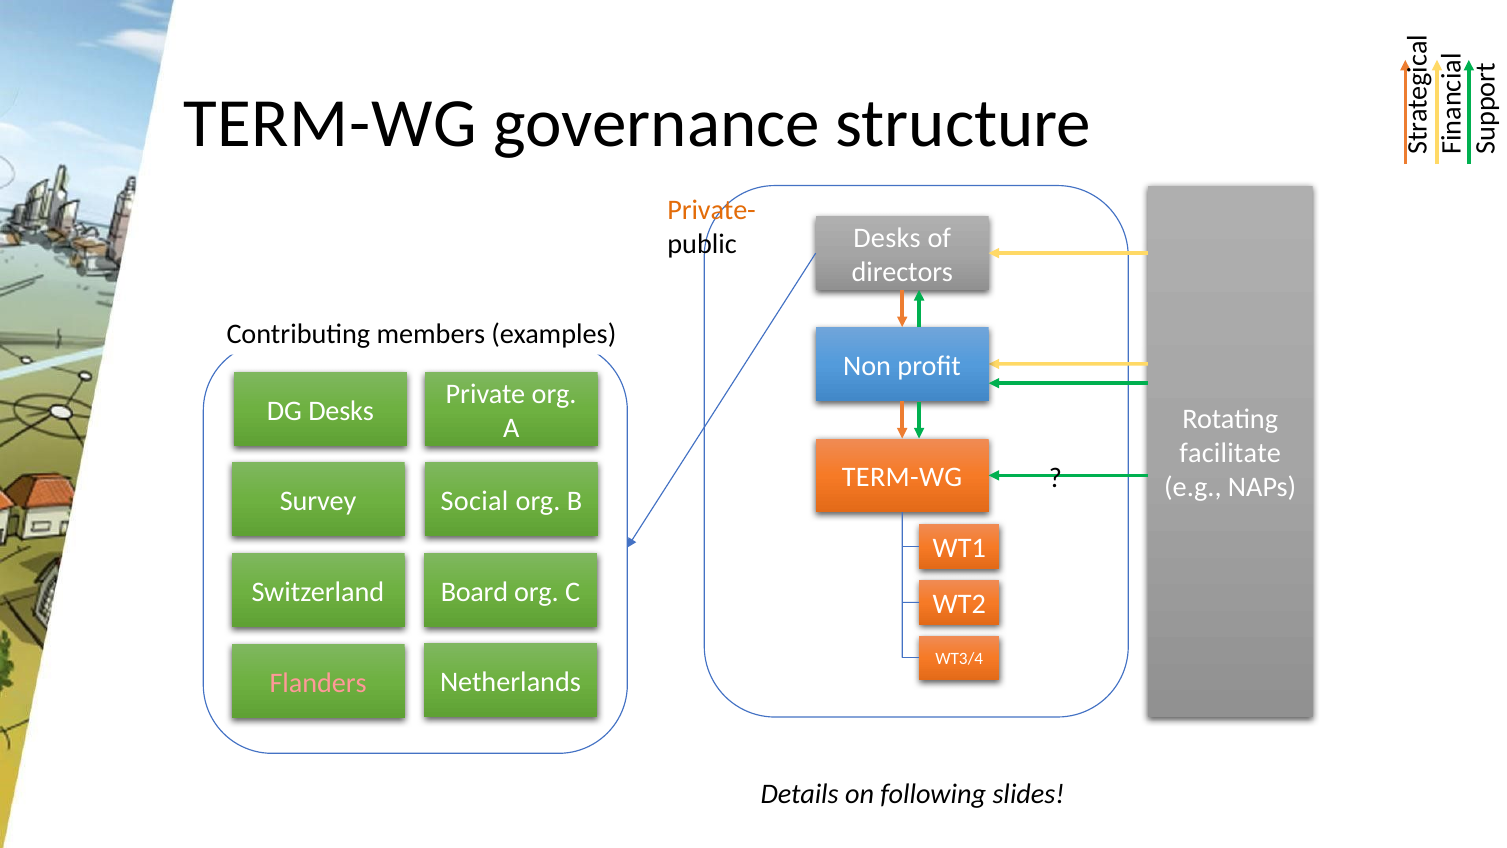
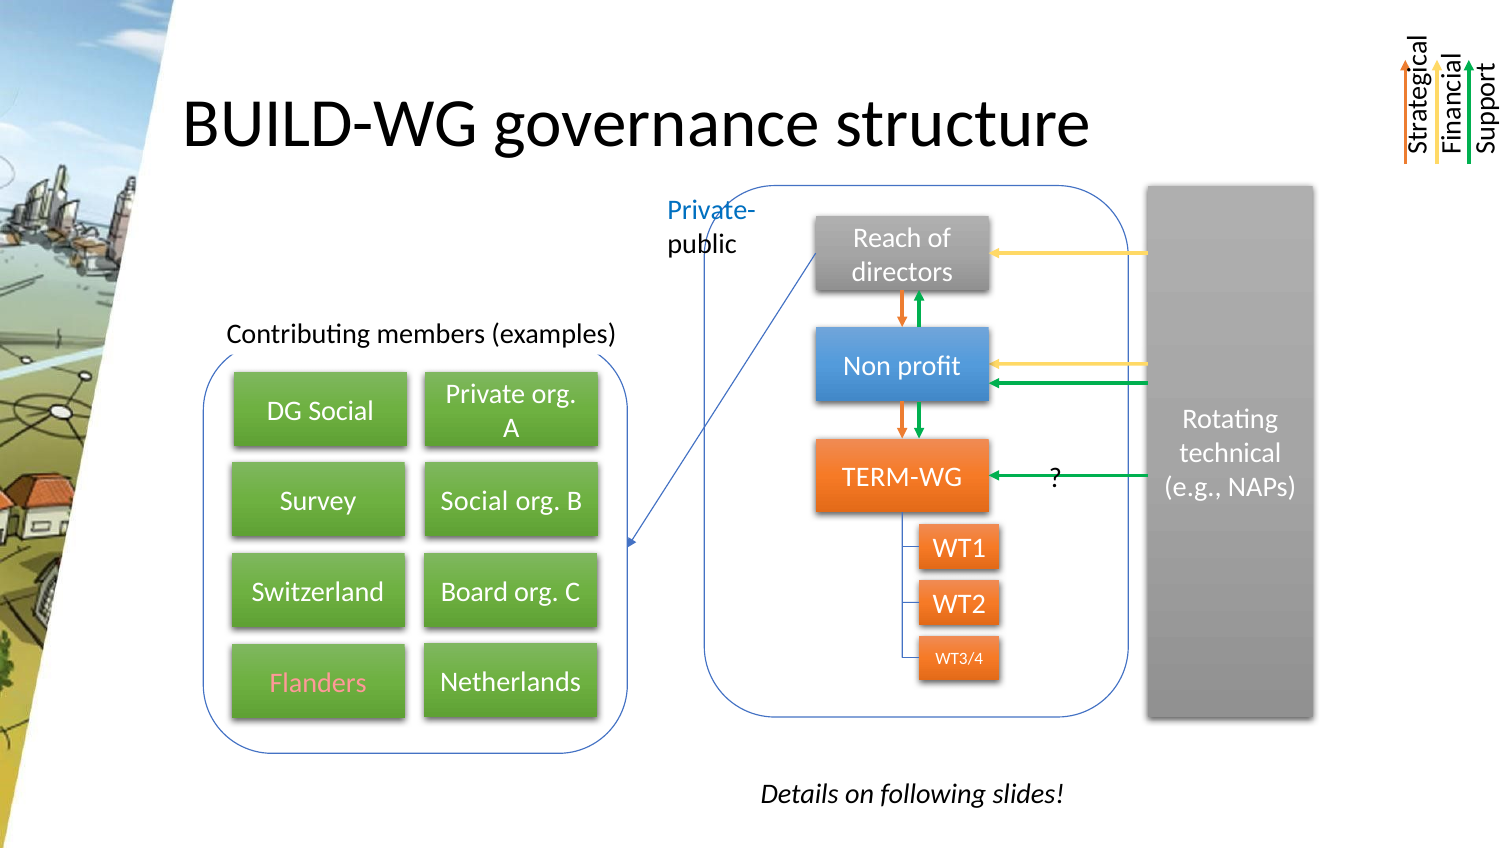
TERM-WG: TERM-WG -> BUILD-WG (330, 124)
Private- colour: orange -> blue (712, 210)
Desks: Desks -> Reach (887, 238)
DG Desks: Desks -> Social (341, 411)
facilitate: facilitate -> technical (1230, 453)
